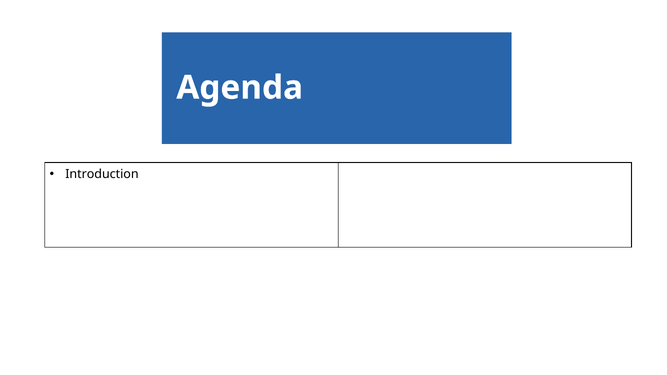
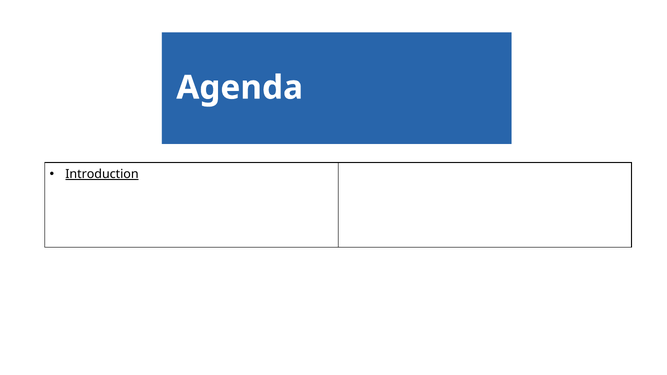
Introduction underline: none -> present (102, 174)
